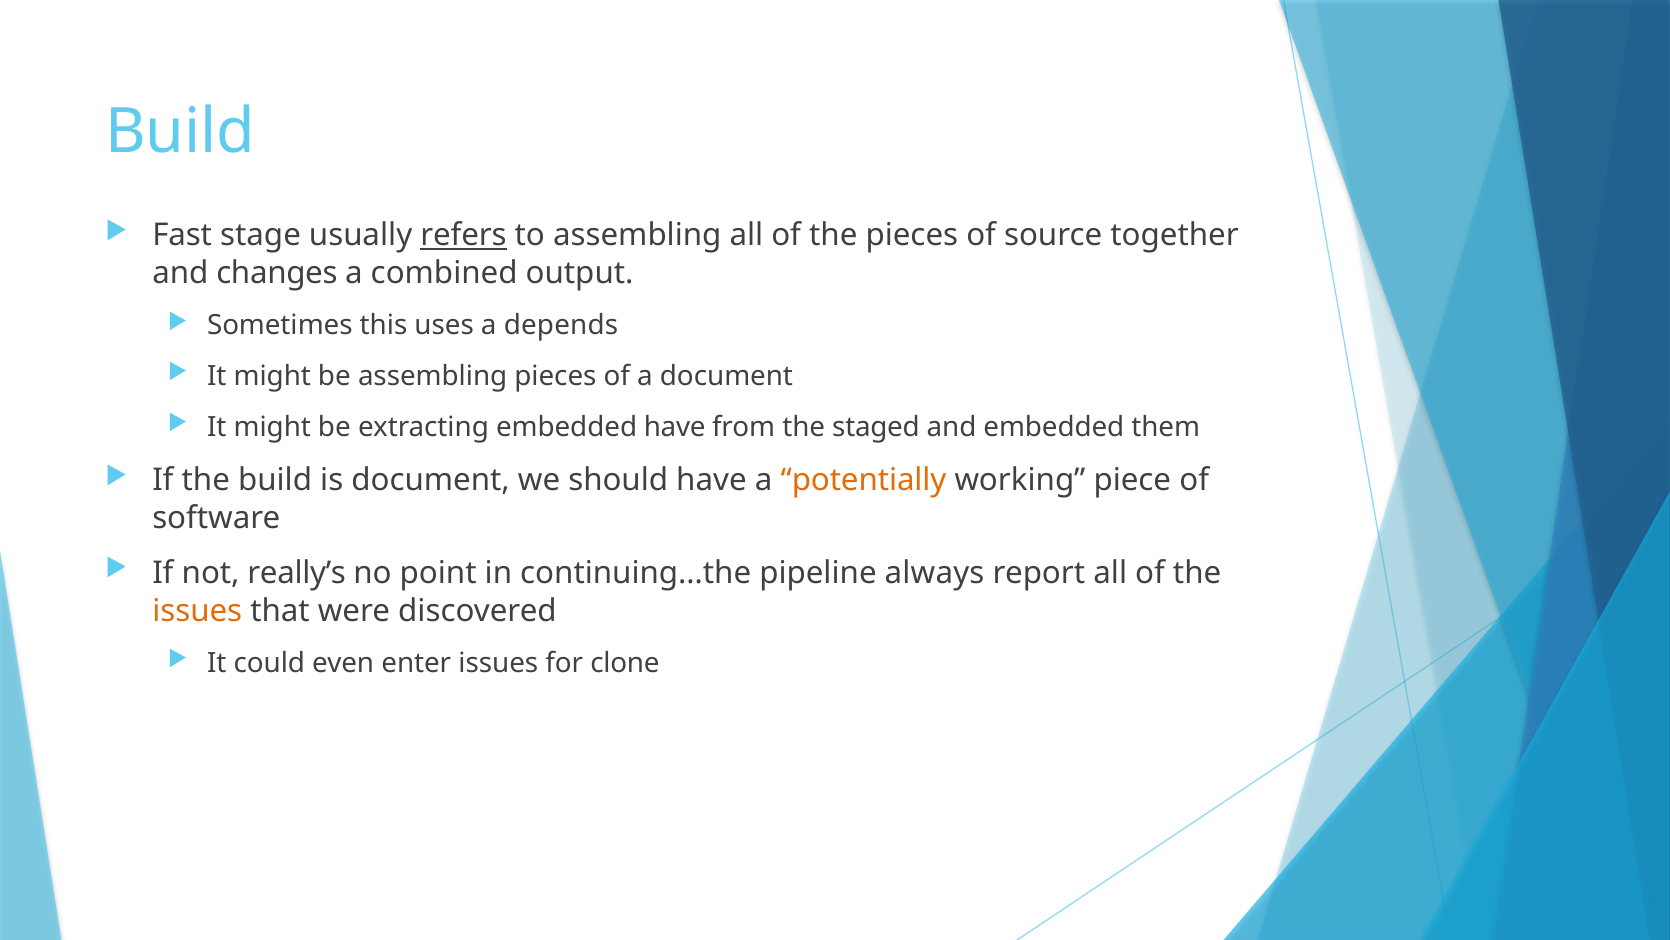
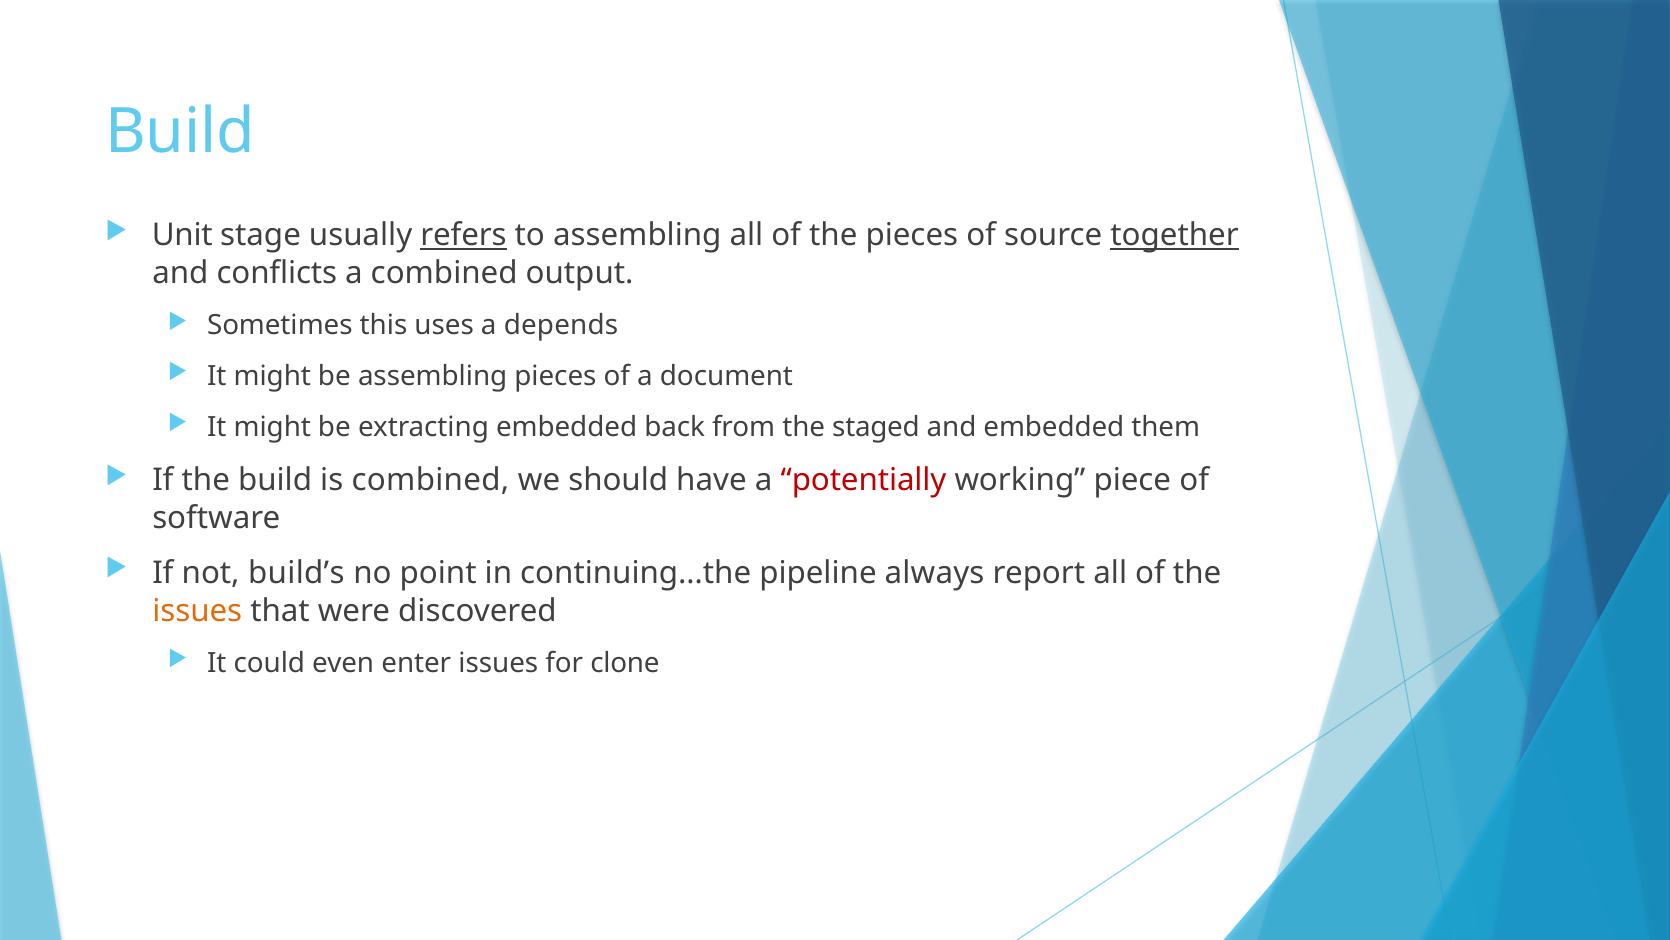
Fast: Fast -> Unit (182, 235)
together underline: none -> present (1175, 235)
changes: changes -> conflicts (277, 273)
embedded have: have -> back (675, 427)
is document: document -> combined (430, 480)
potentially colour: orange -> red (864, 480)
really’s: really’s -> build’s (296, 573)
